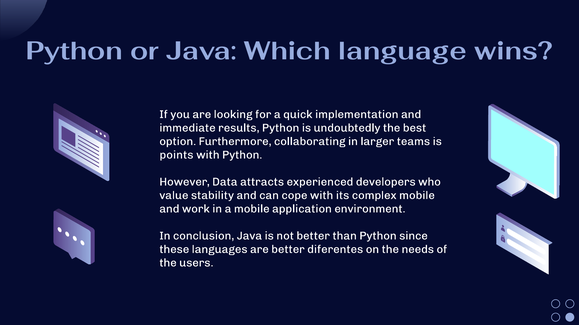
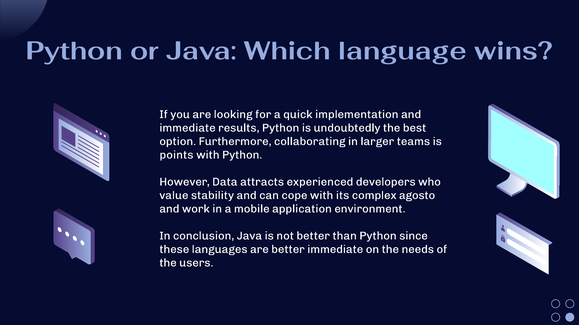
complex mobile: mobile -> agosto (417, 196)
better diferentes: diferentes -> immediate (335, 250)
